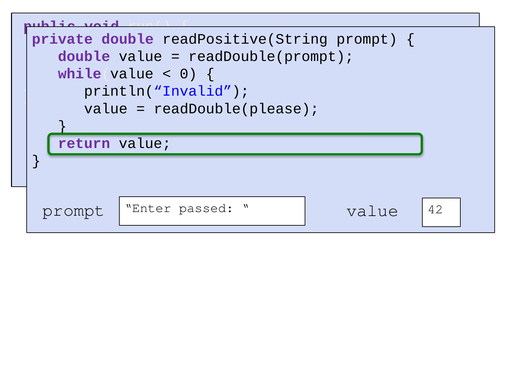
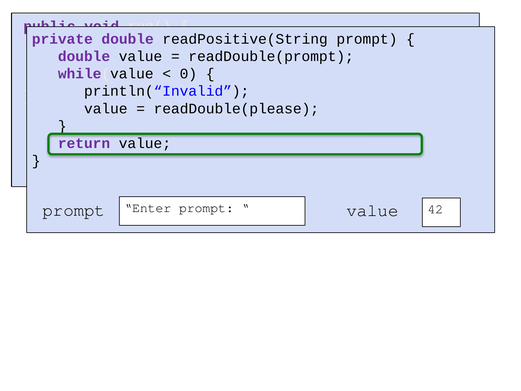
Enter passed: passed -> prompt (206, 208)
